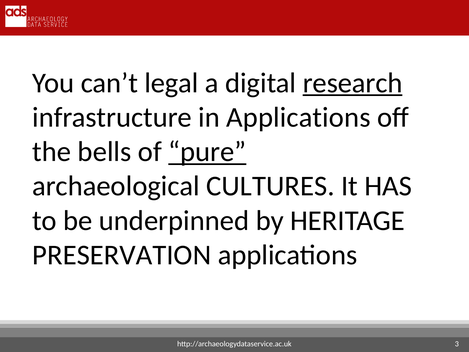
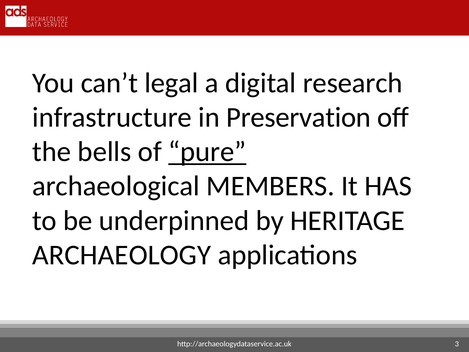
research underline: present -> none (353, 83)
in Applications: Applications -> Preservation (299, 117)
CULTURES: CULTURES -> MEMBERS (270, 186)
PRESERVATION: PRESERVATION -> ARCHAEOLOGY (122, 255)
